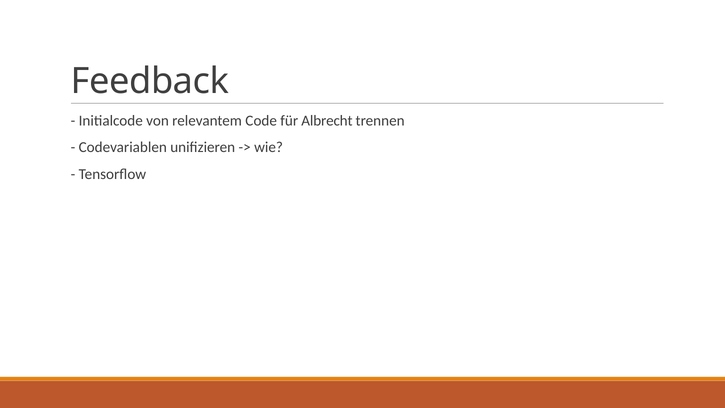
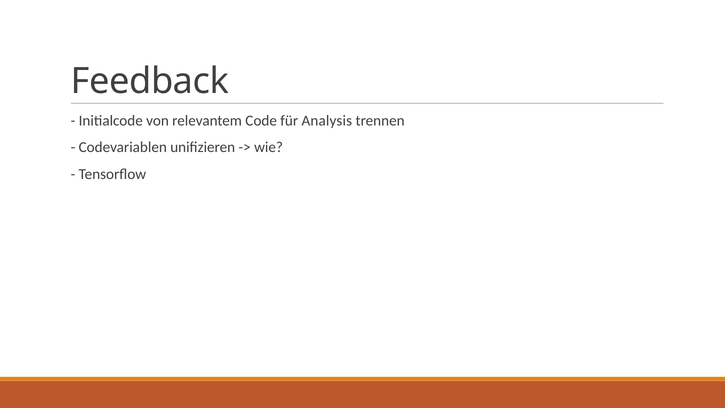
Albrecht: Albrecht -> Analysis (327, 121)
